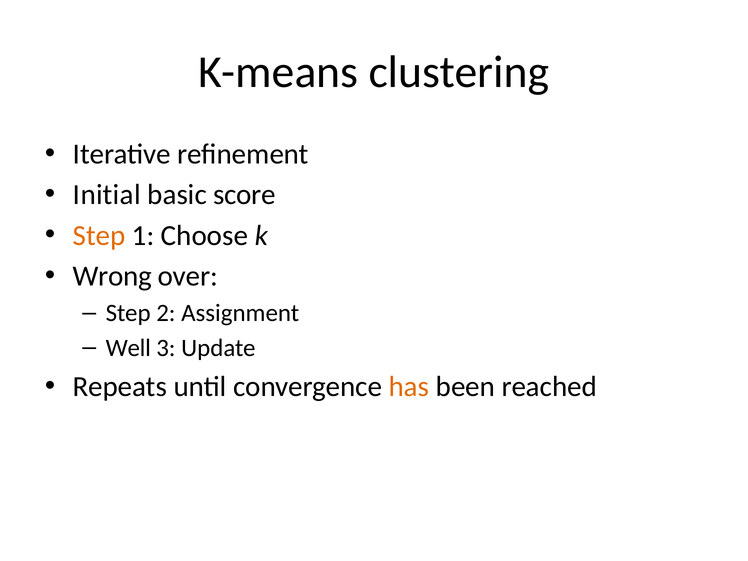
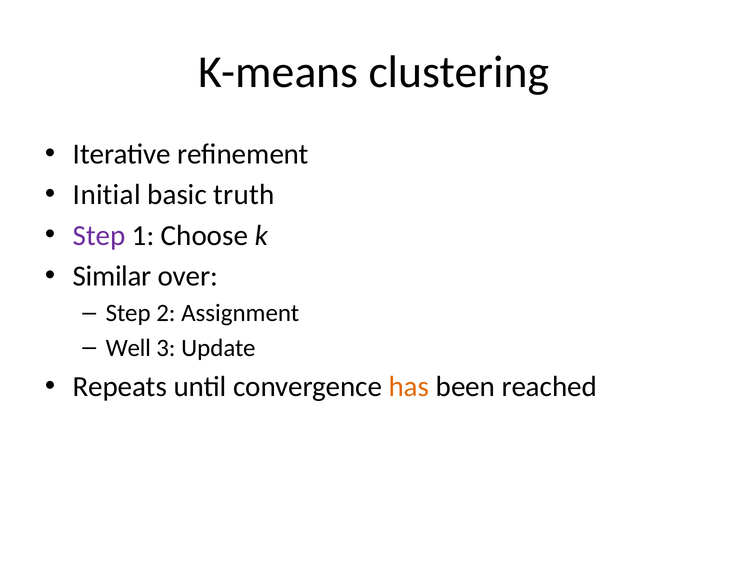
score: score -> truth (244, 195)
Step colour: orange -> purple (99, 235)
Wrong: Wrong -> Similar (112, 276)
